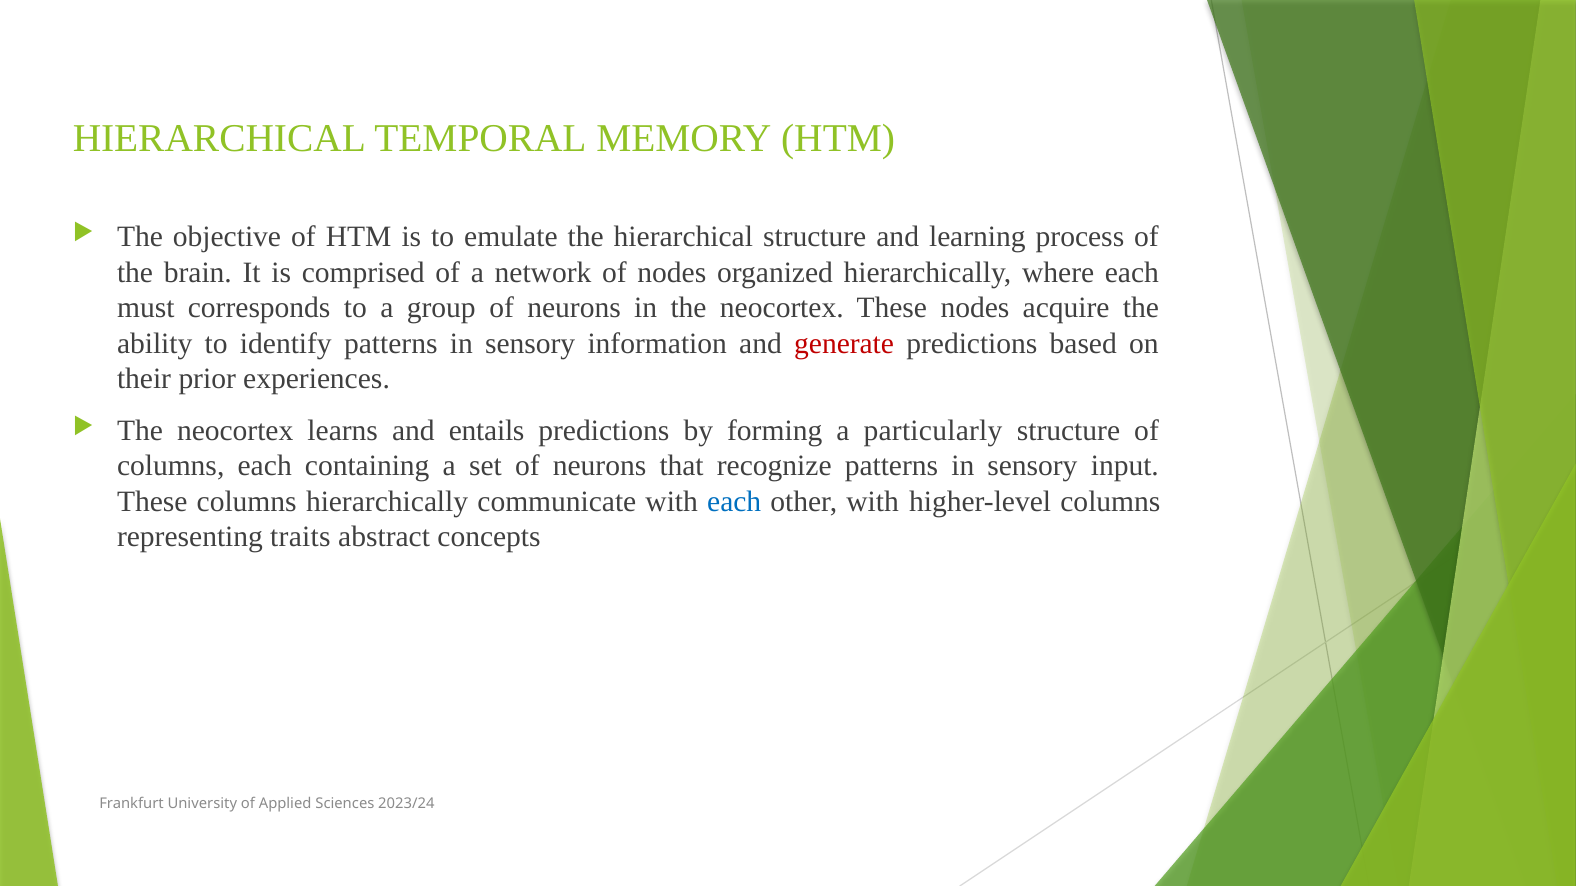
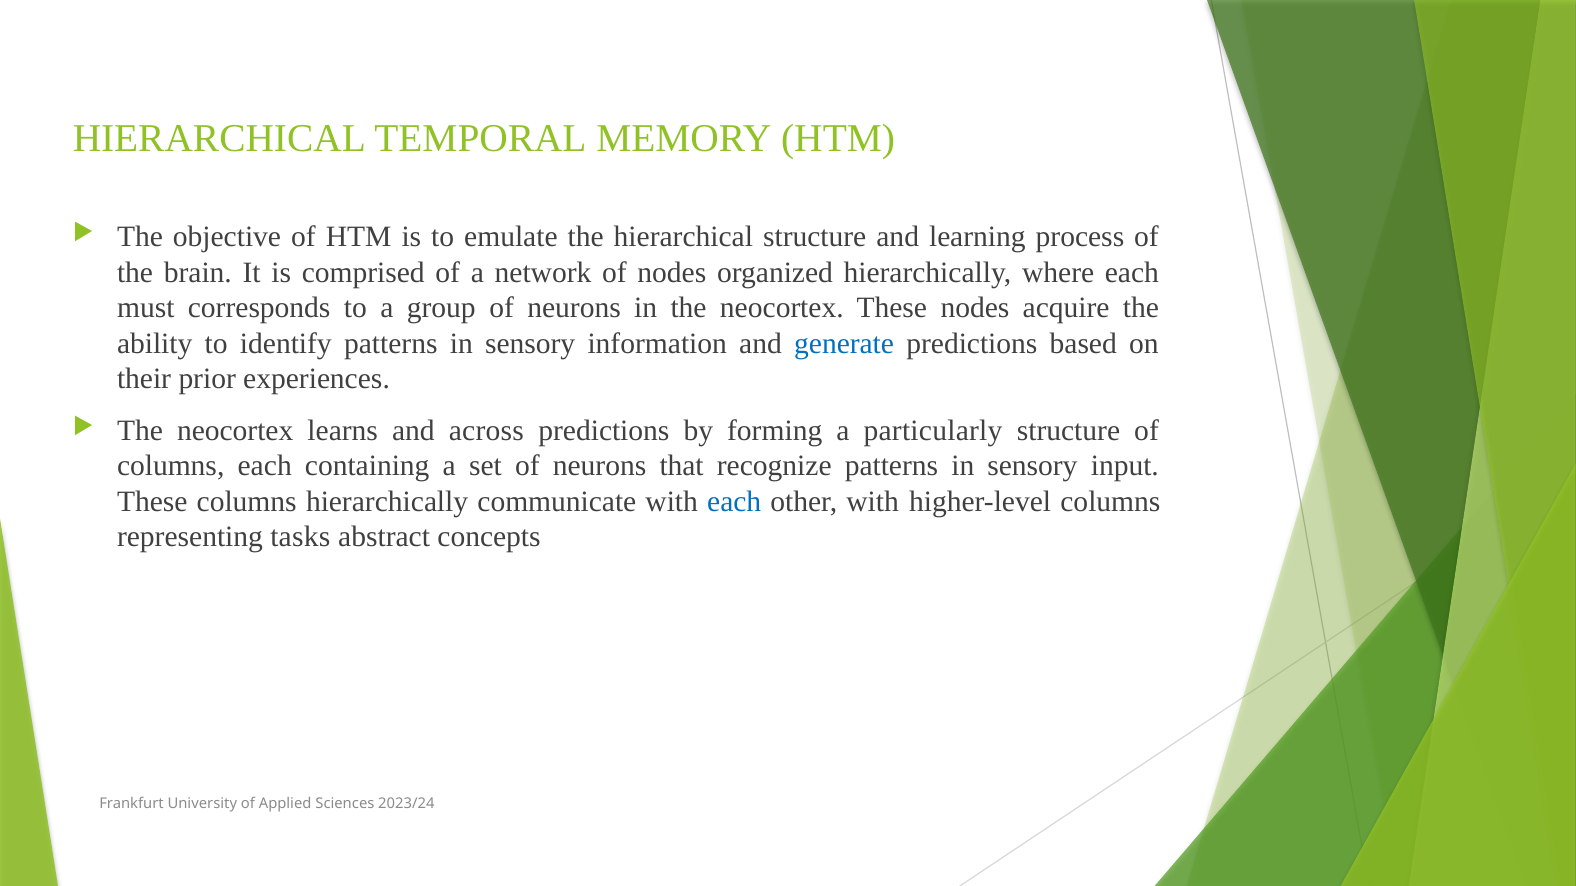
generate colour: red -> blue (844, 344)
entails: entails -> across (486, 431)
traits: traits -> tasks (300, 537)
